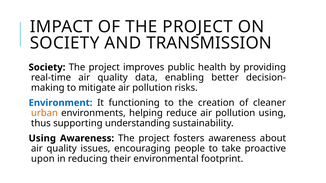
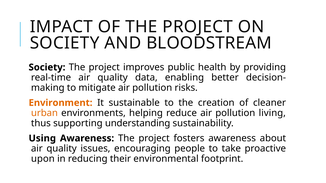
TRANSMISSION: TRANSMISSION -> BLOODSTREAM (209, 43)
Environment colour: blue -> orange (61, 103)
functioning: functioning -> sustainable (134, 103)
pollution using: using -> living (272, 113)
